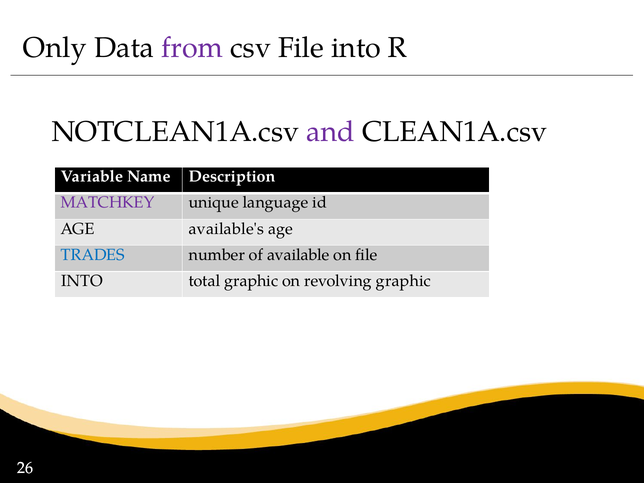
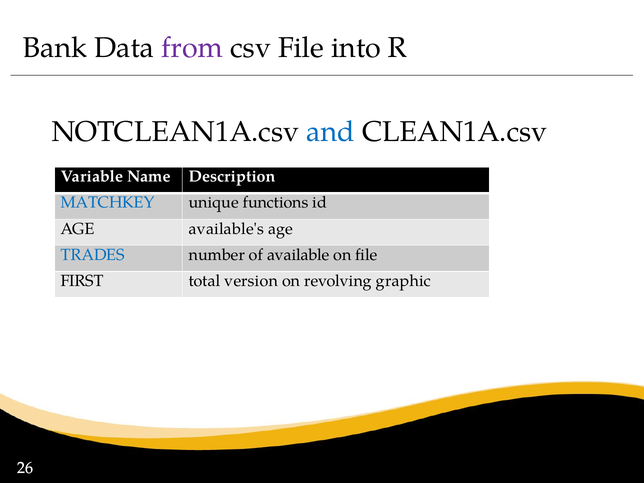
Only: Only -> Bank (55, 48)
and colour: purple -> blue (331, 132)
MATCHKEY colour: purple -> blue (107, 203)
language: language -> functions (276, 203)
INTO: INTO -> FIRST (82, 281)
total graphic: graphic -> version (251, 281)
